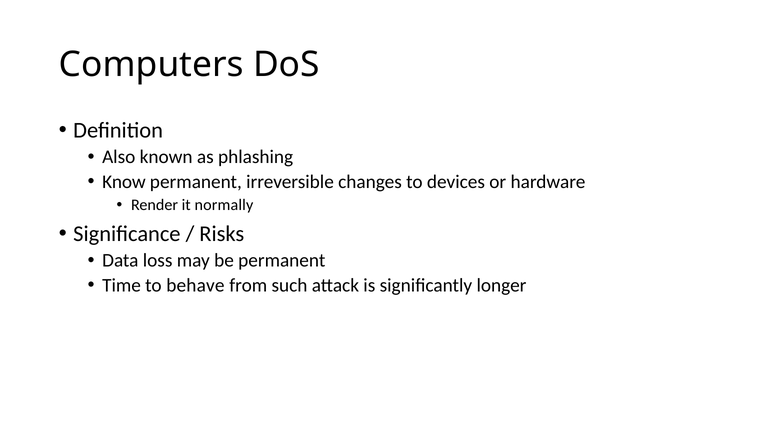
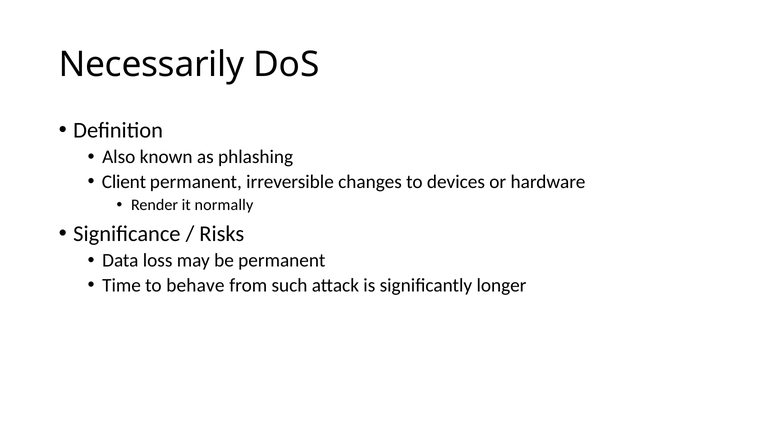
Computers: Computers -> Necessarily (151, 65)
Know: Know -> Client (124, 182)
